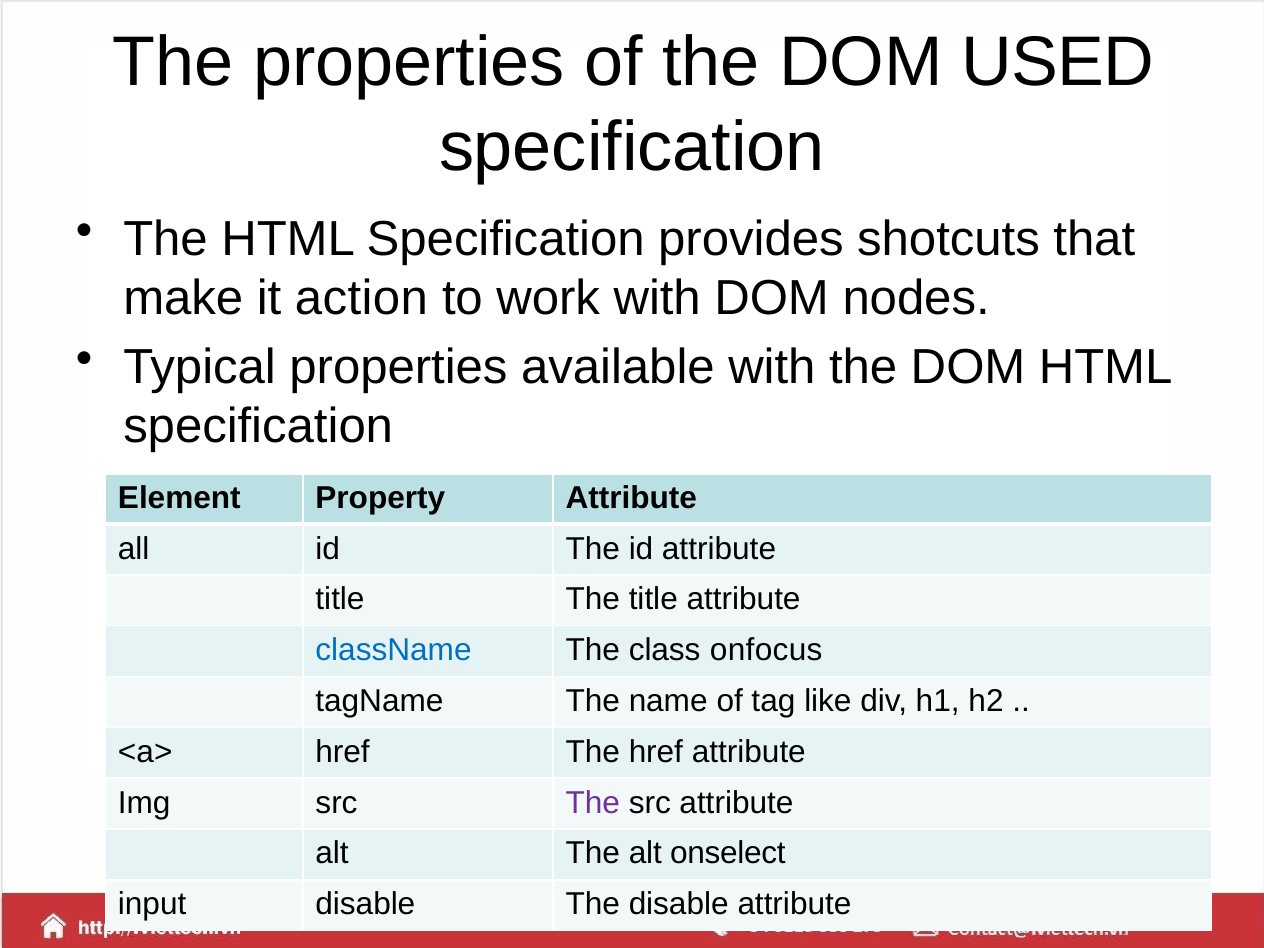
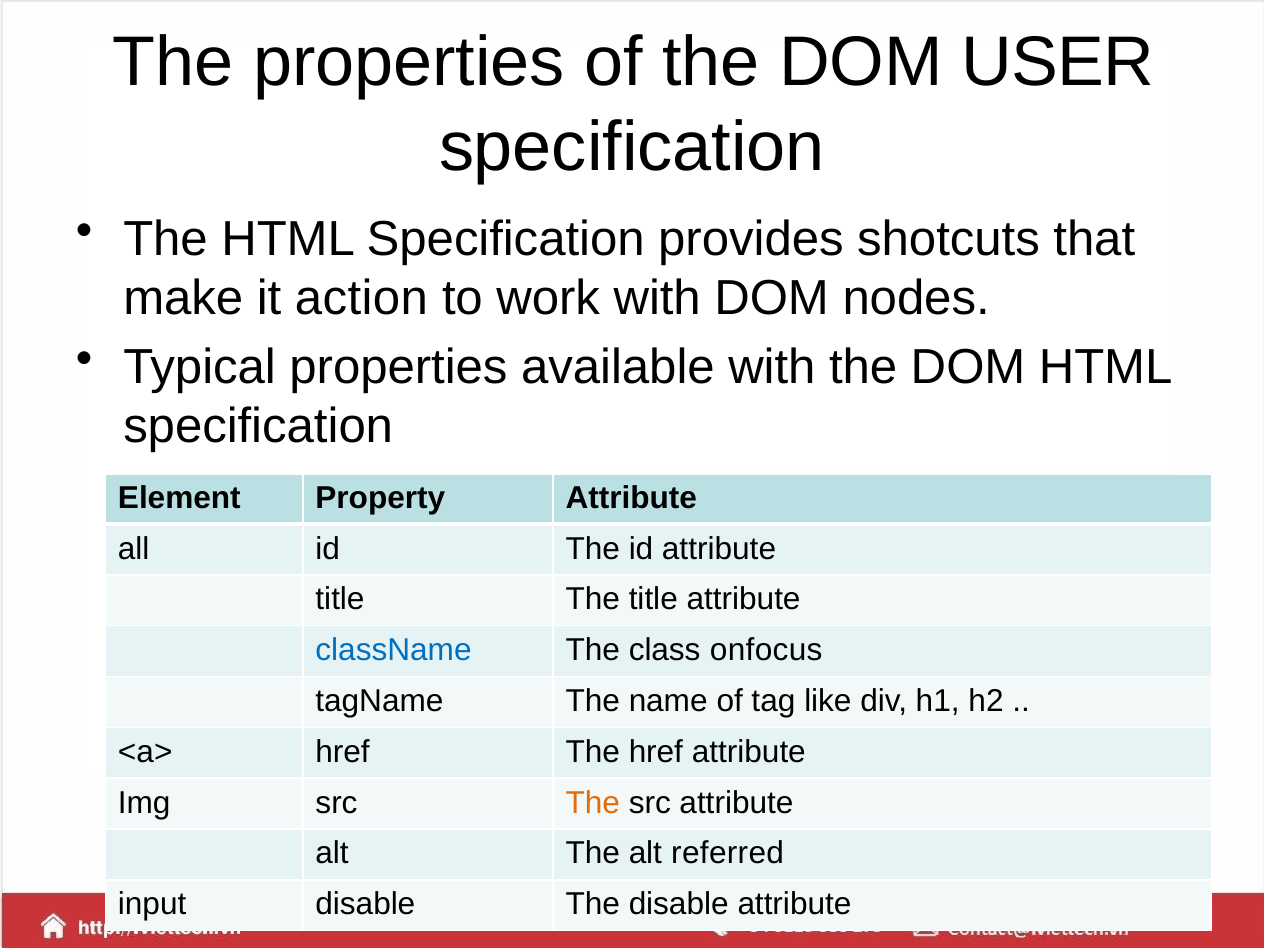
USED: USED -> USER (1058, 63)
The colour: purple -> orange (593, 803)
onselect: onselect -> referred (728, 854)
